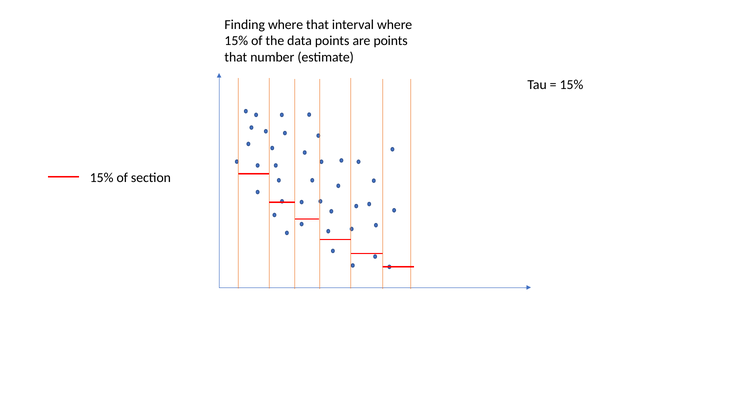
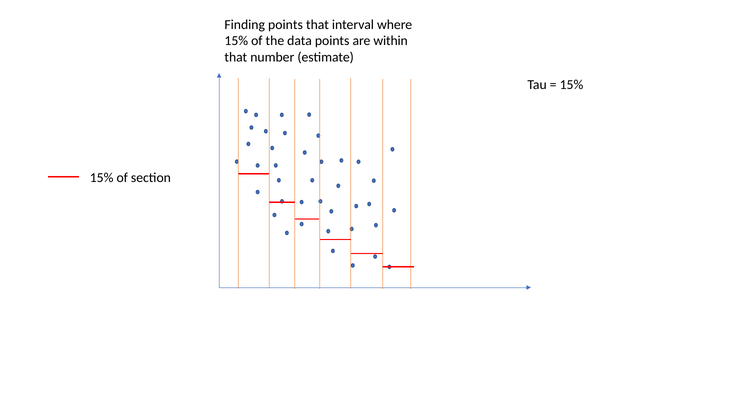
Finding where: where -> points (285, 25)
are points: points -> within (391, 41)
